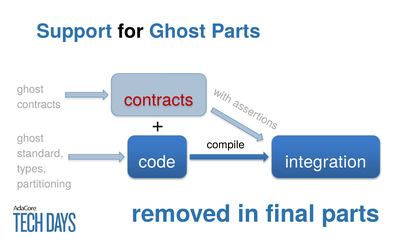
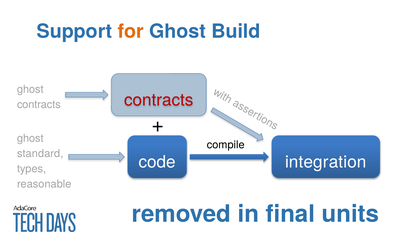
for colour: black -> orange (131, 31)
Ghost Parts: Parts -> Build (236, 31)
partitioning: partitioning -> reasonable (44, 185)
final parts: parts -> units (350, 214)
